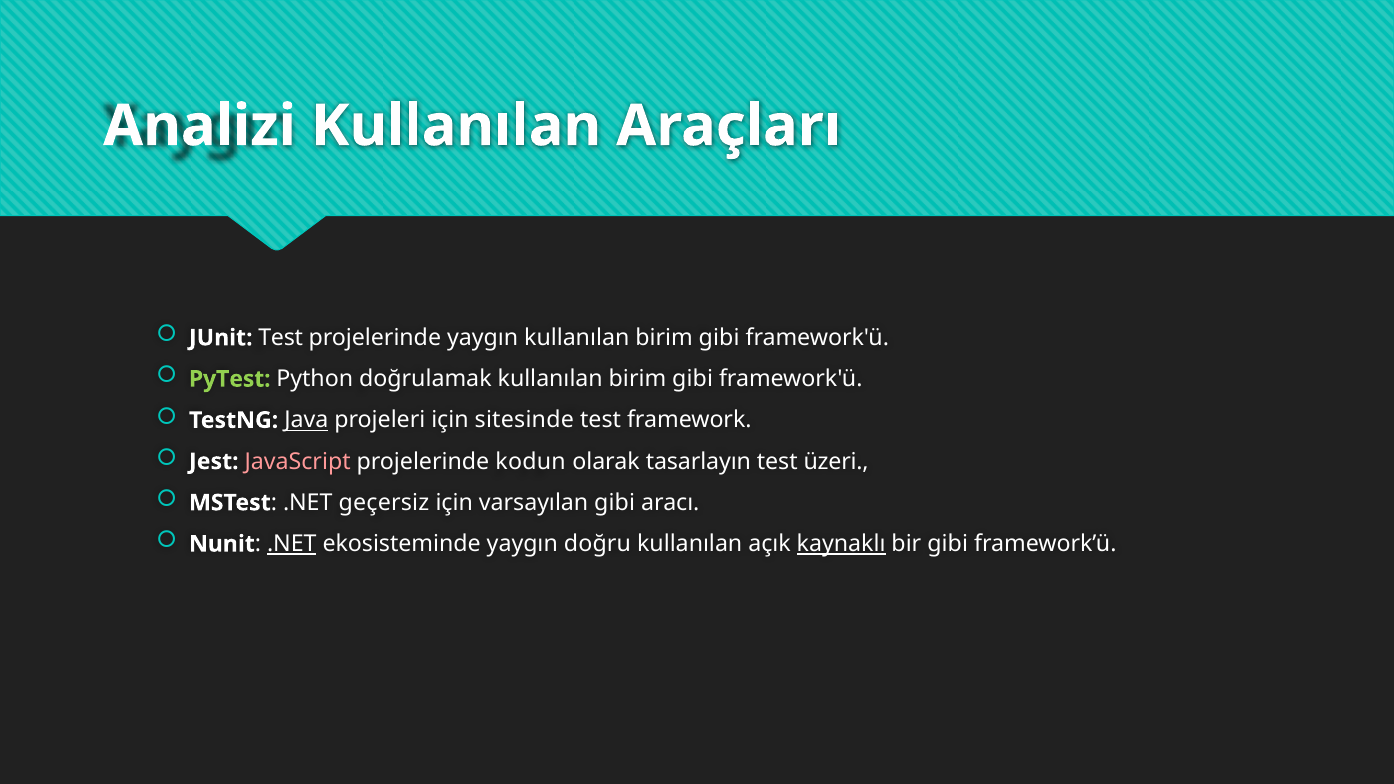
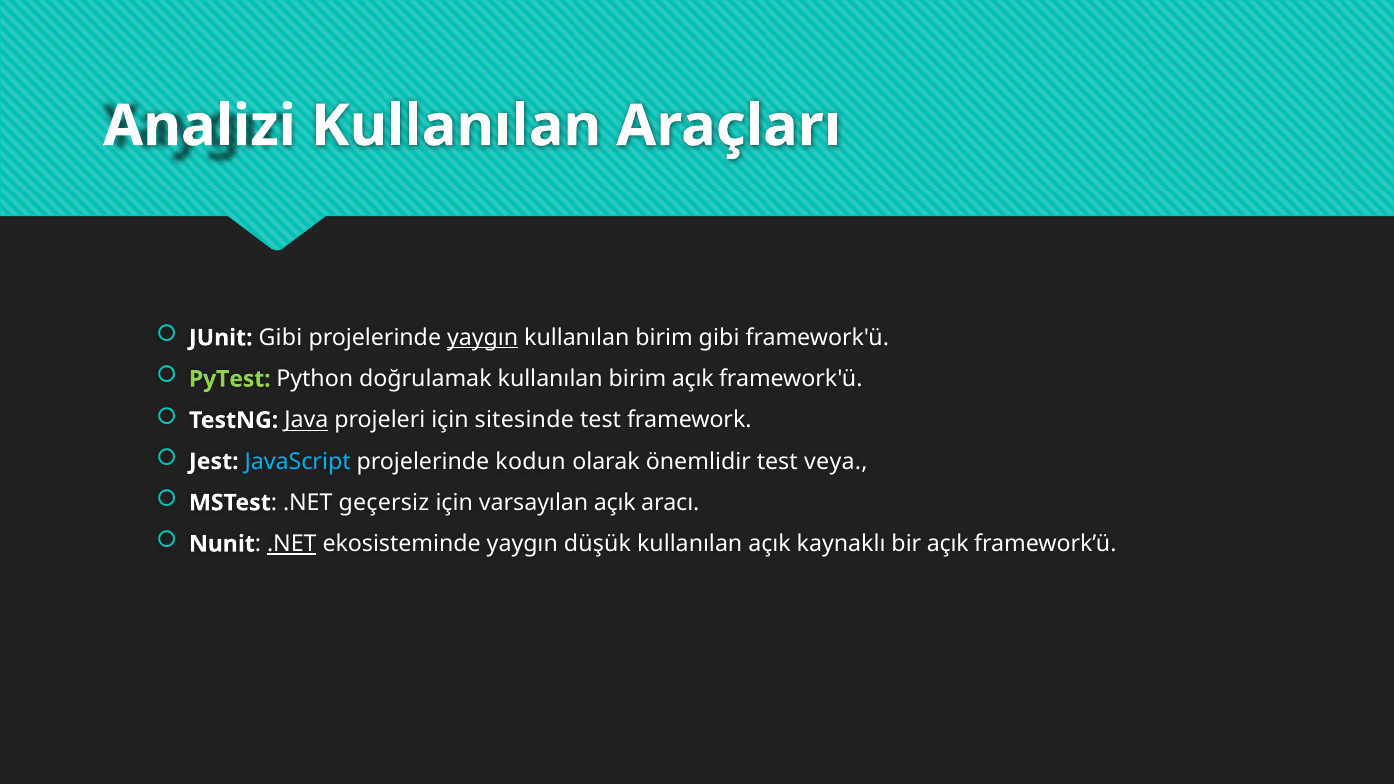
JUnit Test: Test -> Gibi (280, 338)
yaygın underline: none -> present (483, 338)
gibi: gibi -> açık (693, 379)
JavaScript colour: pink -> light blue (298, 462)
tasarlayın: tasarlayın -> önemlidir (698, 462)
üzeri: üzeri -> veya (836, 462)
varsayılan gibi: gibi -> açık (615, 503)
doğru: doğru -> düşük (597, 544)
kaynaklı underline: present -> none (841, 544)
bir gibi: gibi -> açık (948, 544)
